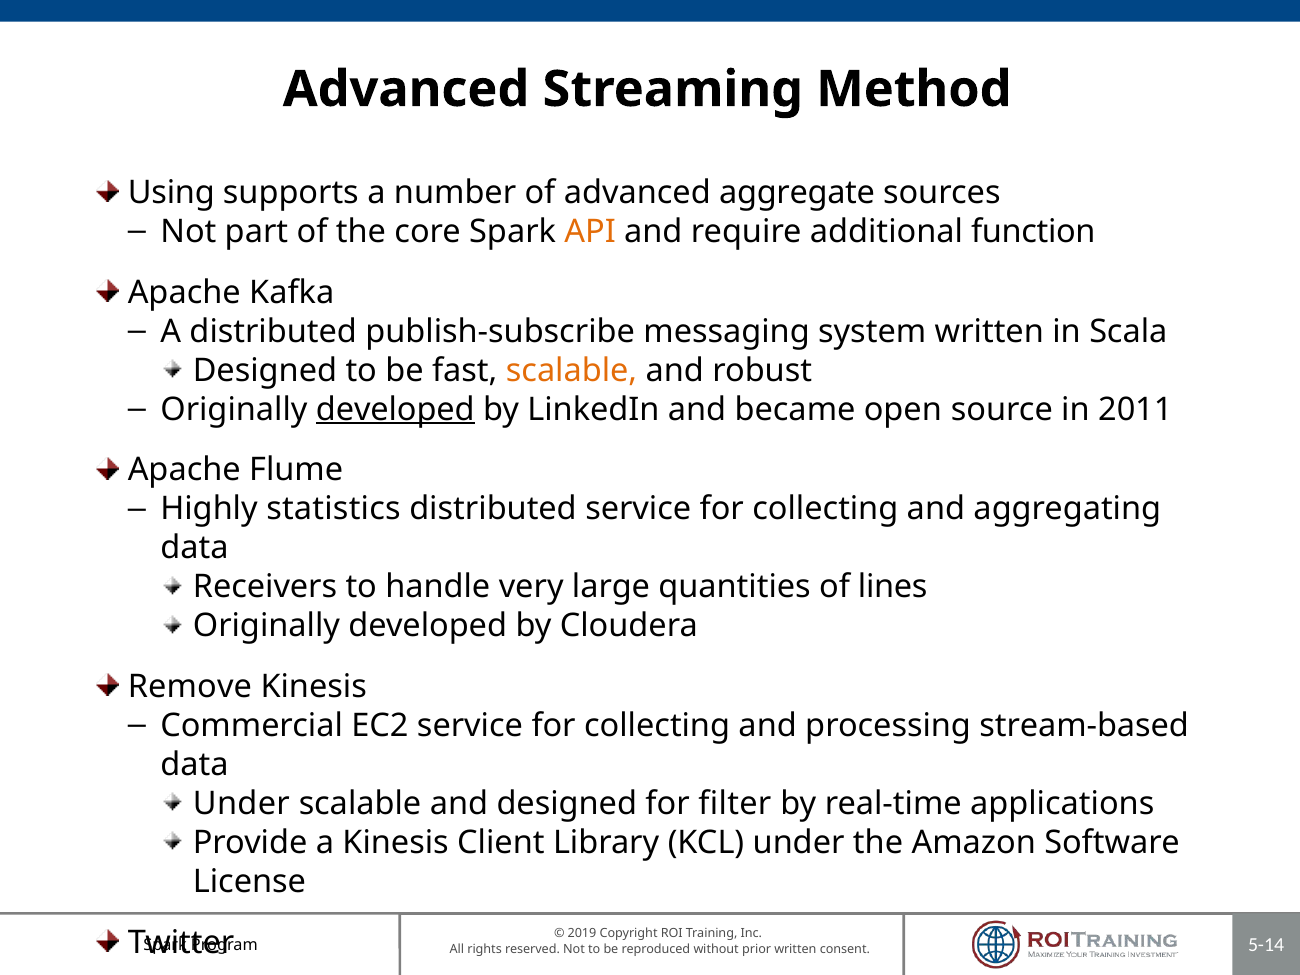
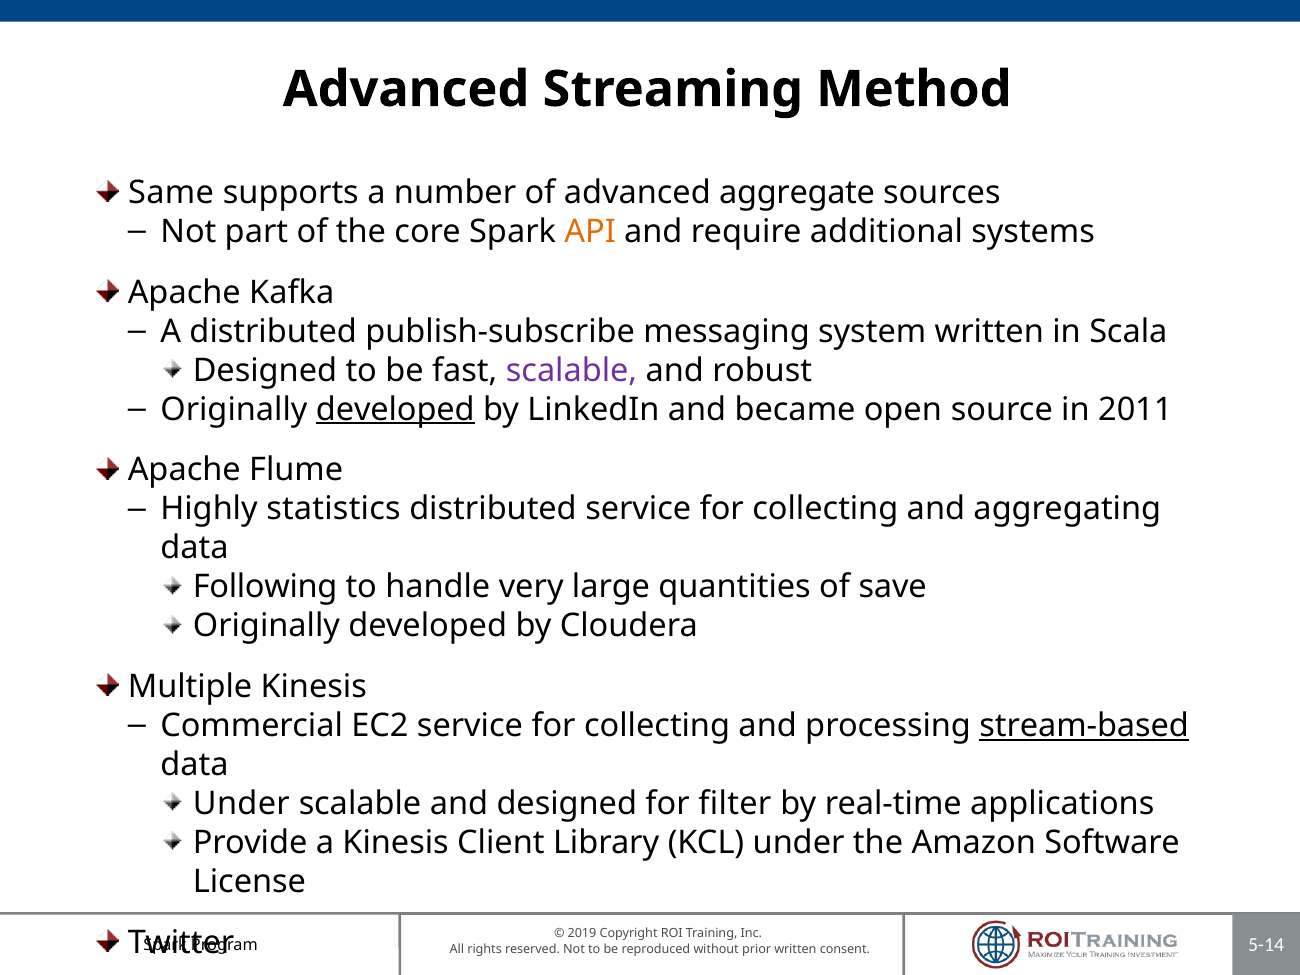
Using: Using -> Same (171, 193)
function: function -> systems (1033, 232)
scalable colour: orange -> purple (572, 370)
Receivers: Receivers -> Following (265, 587)
lines: lines -> save (893, 587)
Remove: Remove -> Multiple (190, 687)
stream-based underline: none -> present (1084, 726)
